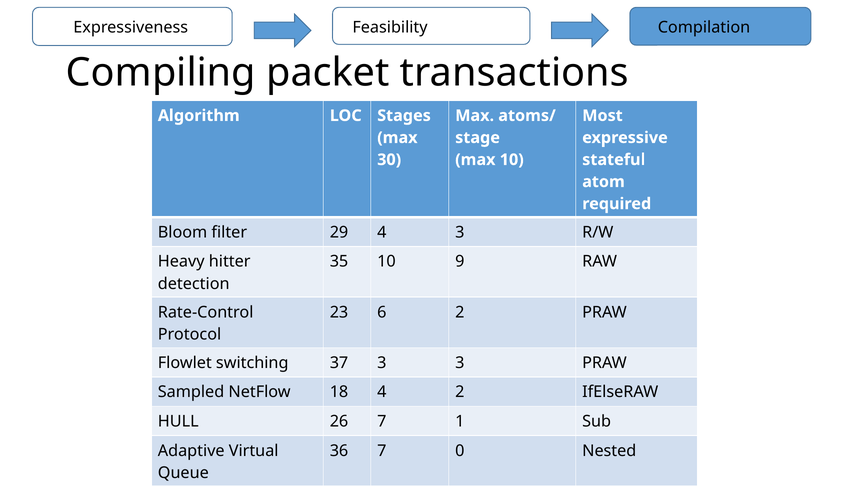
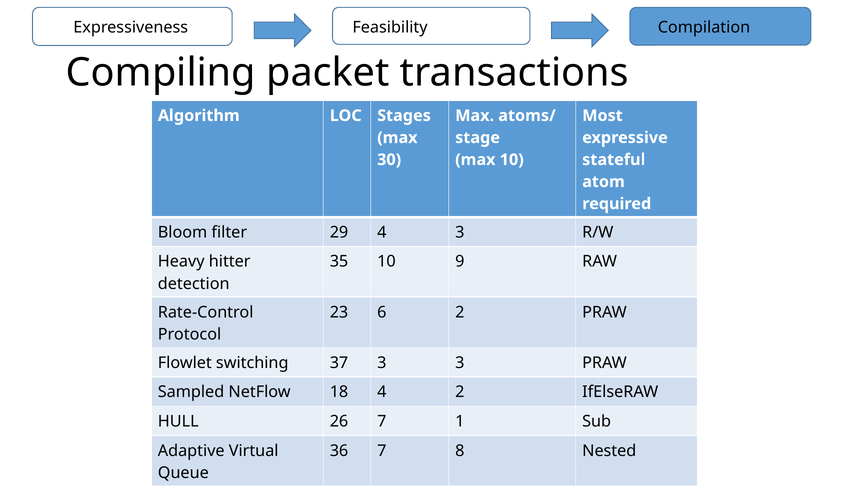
0: 0 -> 8 (460, 451)
